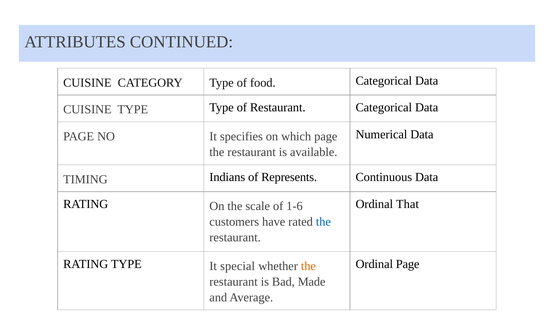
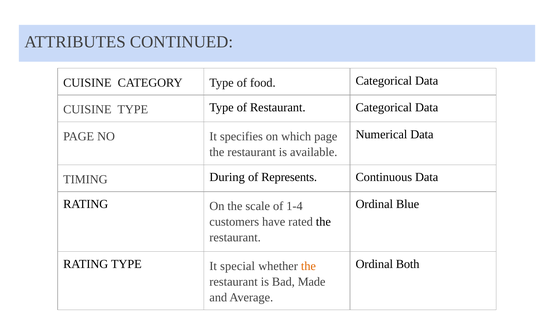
Indians: Indians -> During (227, 177)
1-6: 1-6 -> 1-4 (294, 206)
That: That -> Blue (408, 204)
the colour: blue -> black (323, 222)
Ordinal Page: Page -> Both (408, 264)
